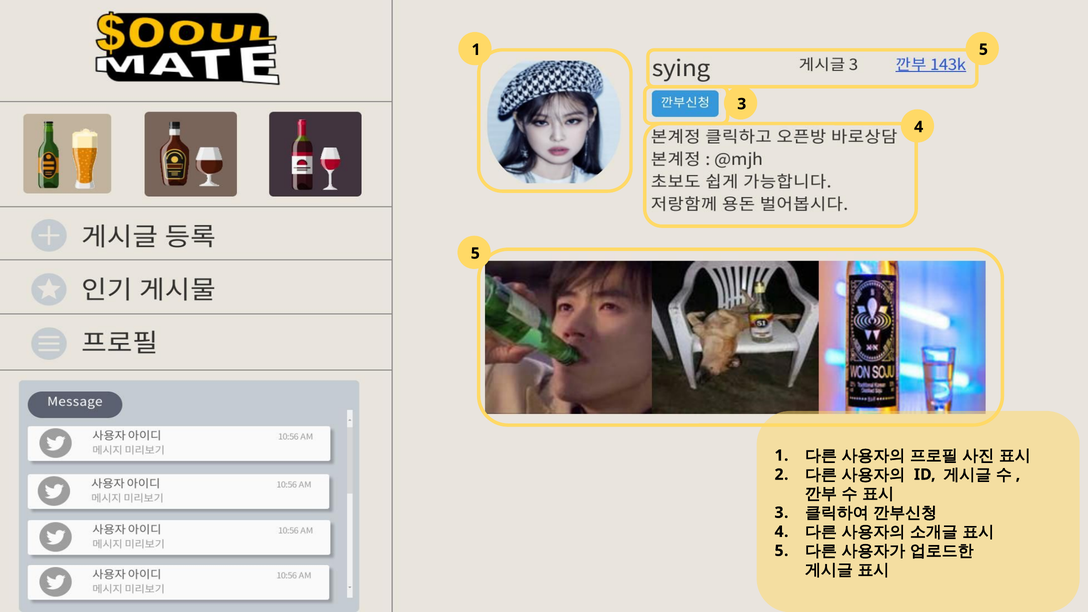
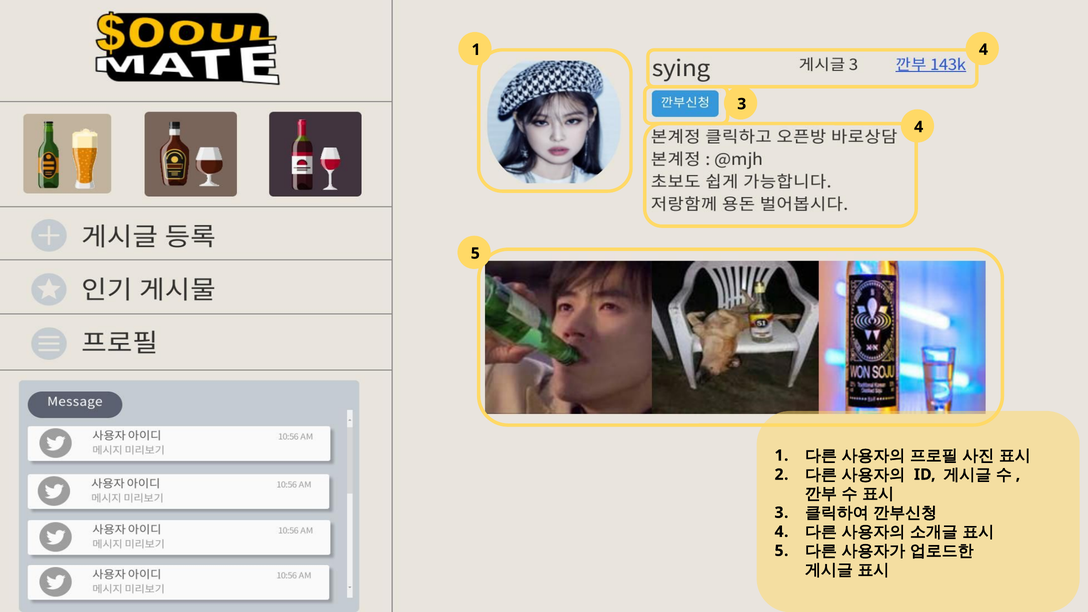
1 5: 5 -> 4 (983, 50)
